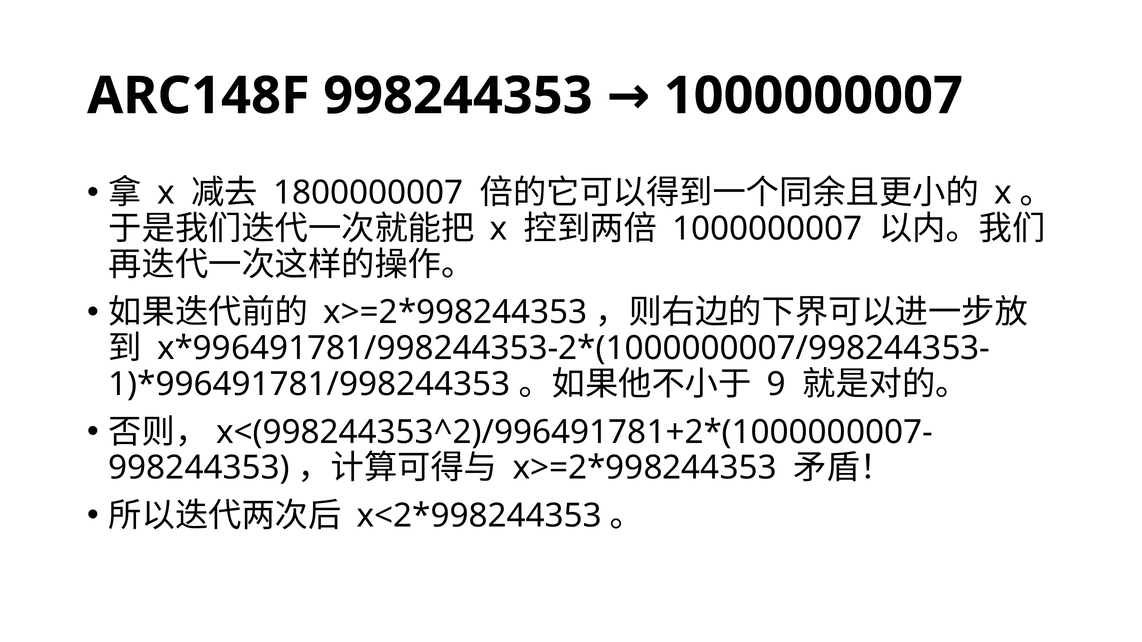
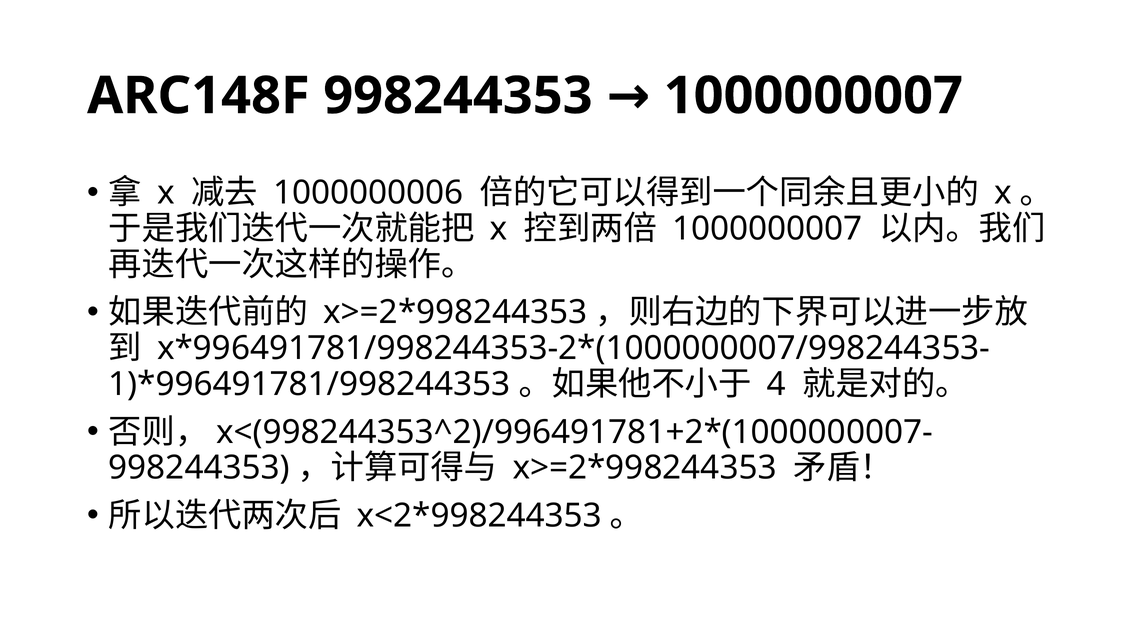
1800000007: 1800000007 -> 1000000006 (368, 193)
9: 9 -> 4 (776, 384)
